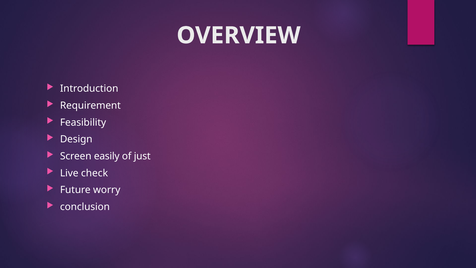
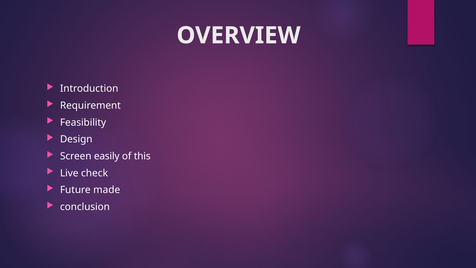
just: just -> this (142, 156)
worry: worry -> made (107, 190)
